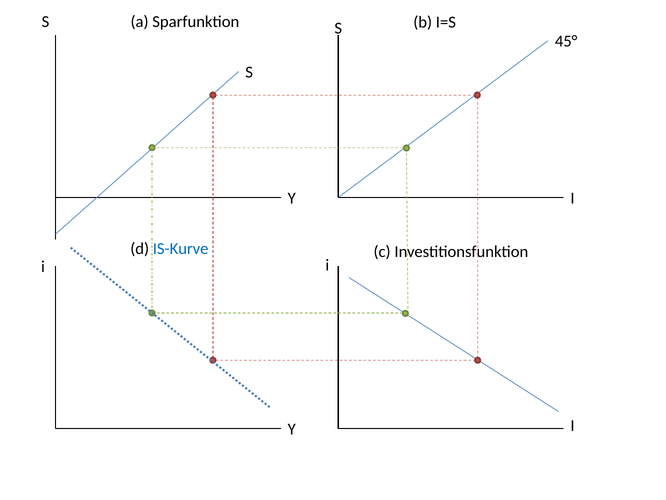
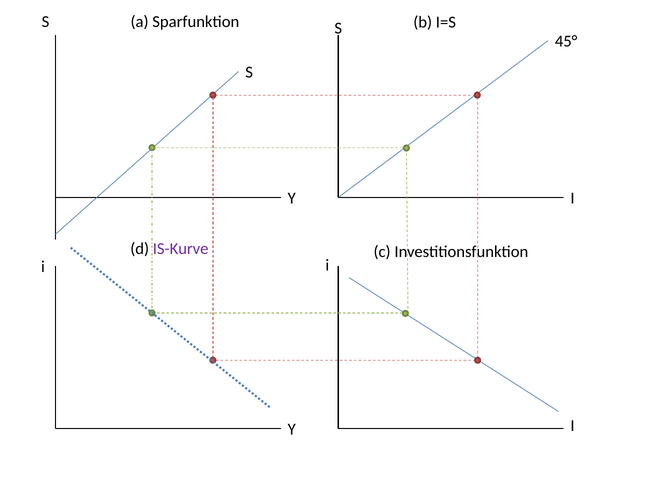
IS-Kurve colour: blue -> purple (181, 248)
